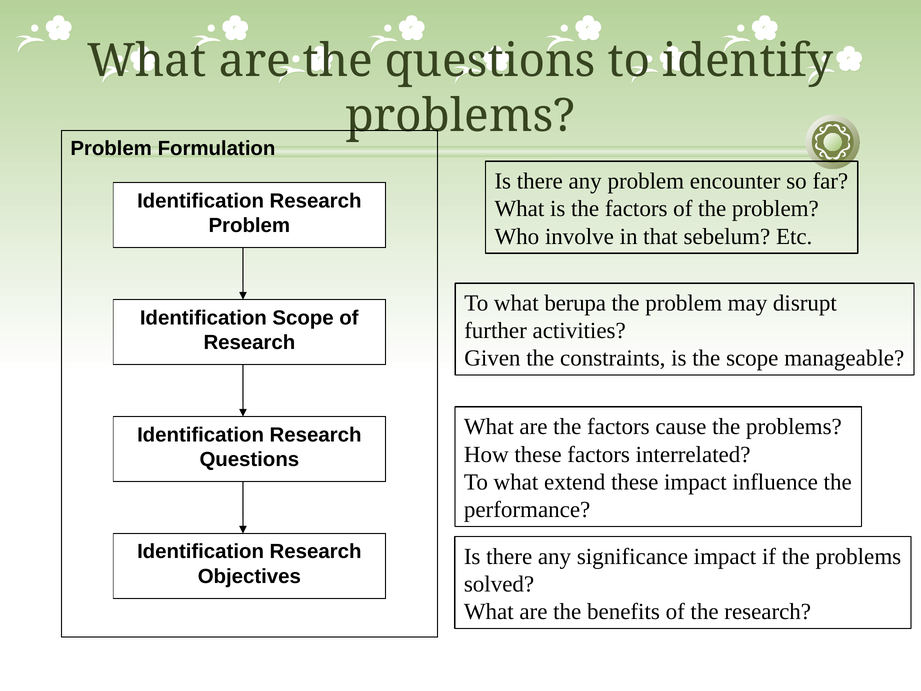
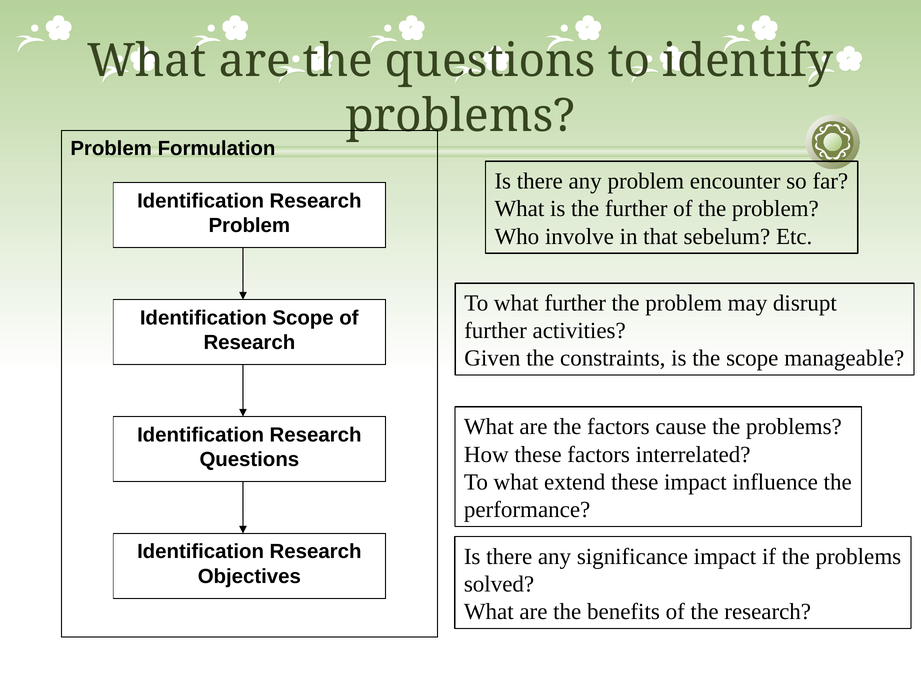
is the factors: factors -> further (636, 209)
what berupa: berupa -> further (575, 303)
